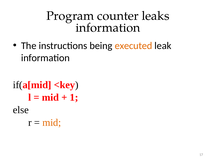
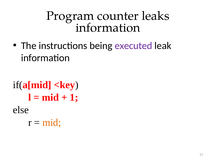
executed colour: orange -> purple (133, 46)
